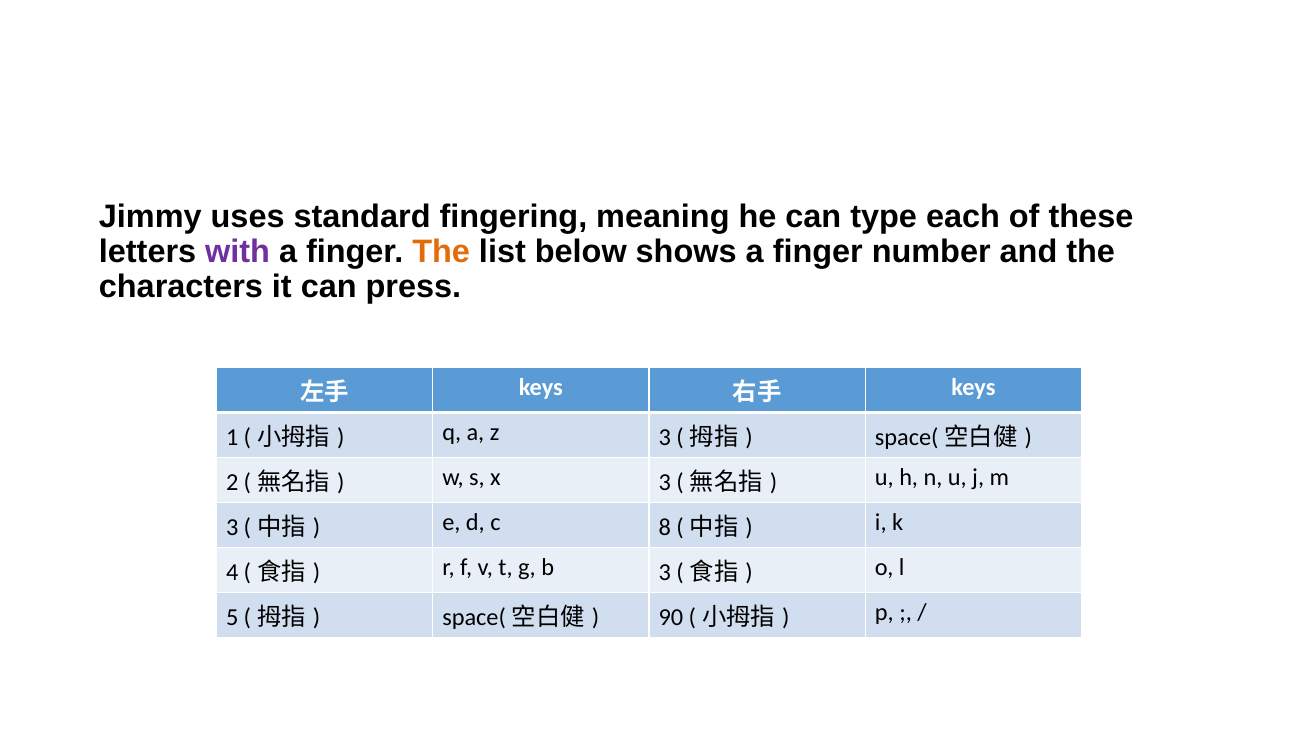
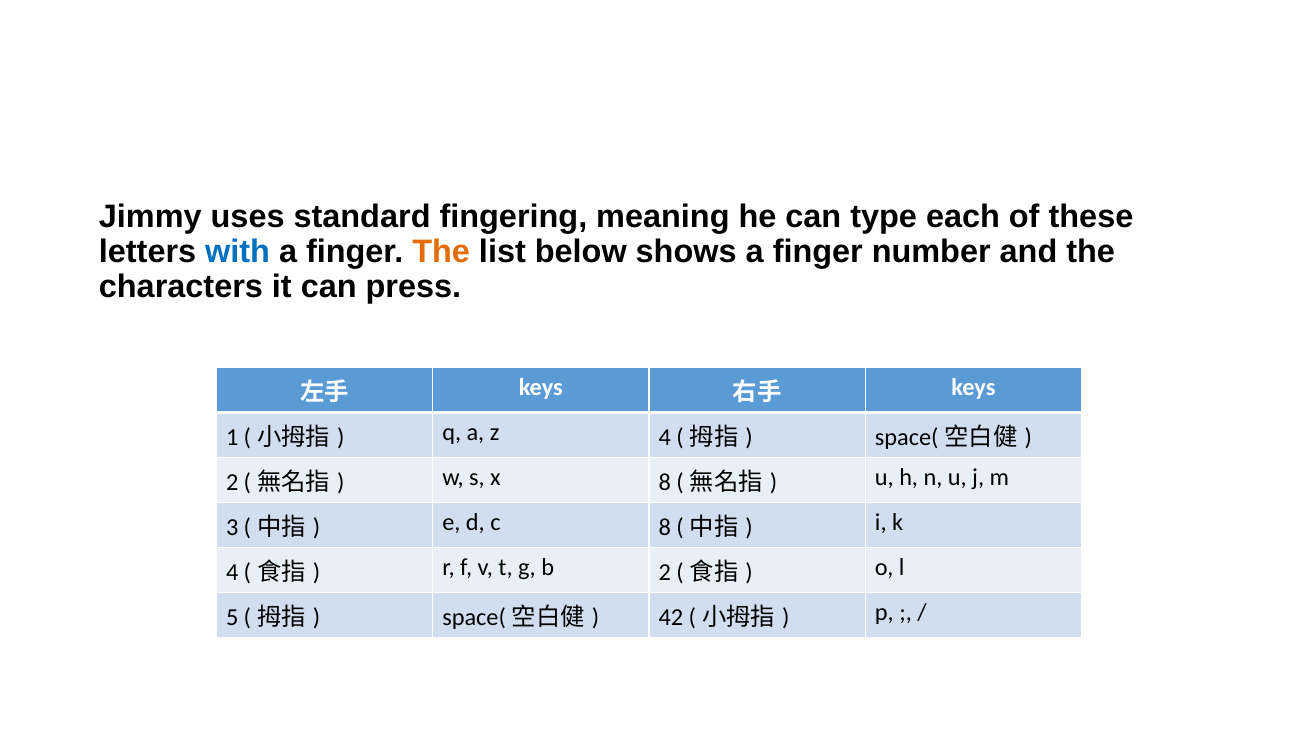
with colour: purple -> blue (238, 252)
z 3: 3 -> 4 (665, 438)
x 3: 3 -> 8 (665, 483)
b 3: 3 -> 2 (665, 573)
90: 90 -> 42 (671, 618)
